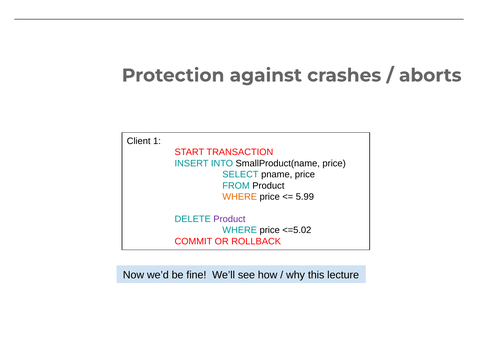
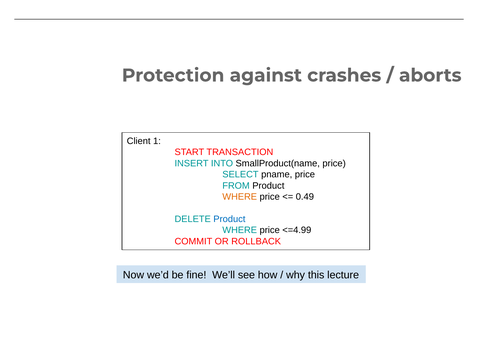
5.99: 5.99 -> 0.49 (305, 197)
Product colour: purple -> blue (229, 219)
<=5.02: <=5.02 -> <=4.99 (297, 231)
